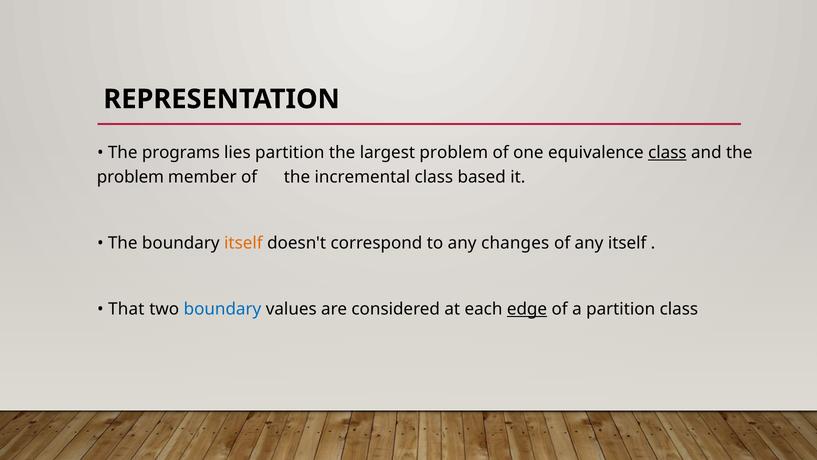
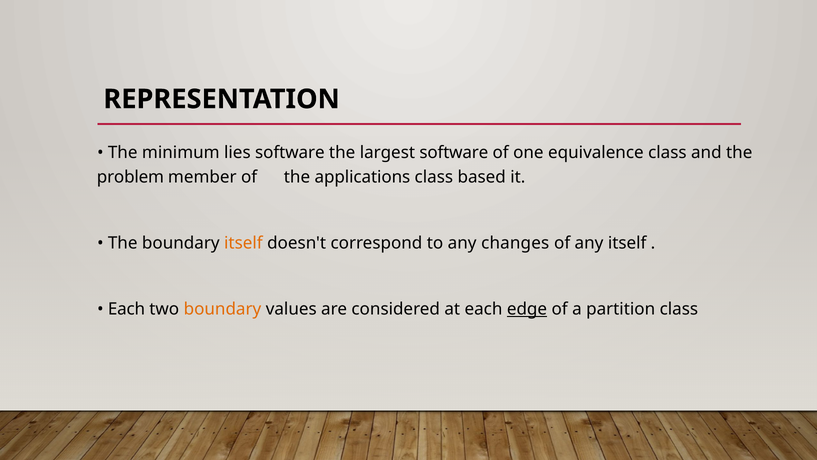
programs: programs -> minimum (181, 152)
lies partition: partition -> software (290, 152)
largest problem: problem -> software (454, 152)
class underline: present -> none (667, 152)
incremental: incremental -> applications (362, 177)
That: That -> Each (127, 309)
boundary colour: blue -> orange (222, 309)
